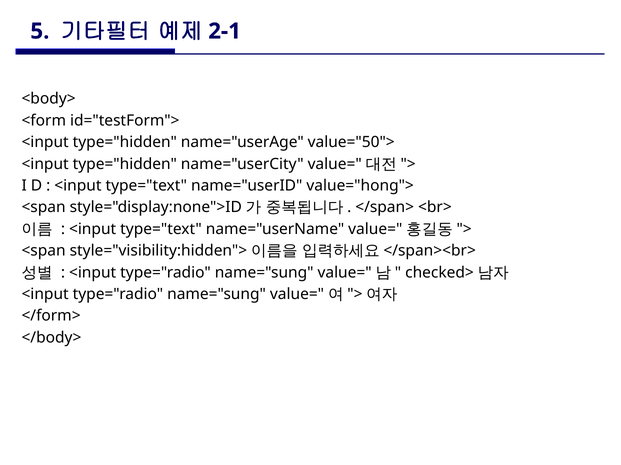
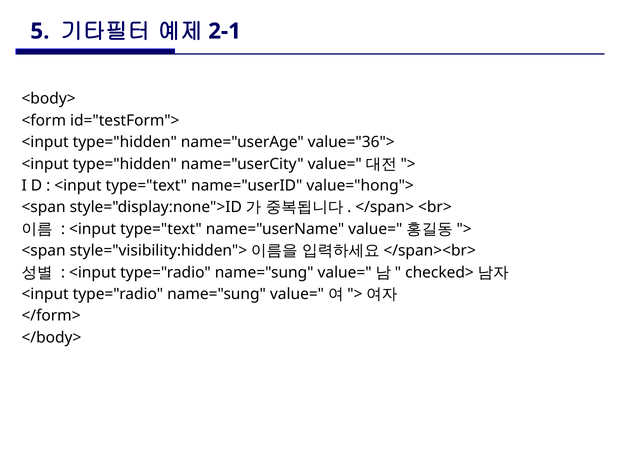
value="50">: value="50"> -> value="36"> (351, 142)
